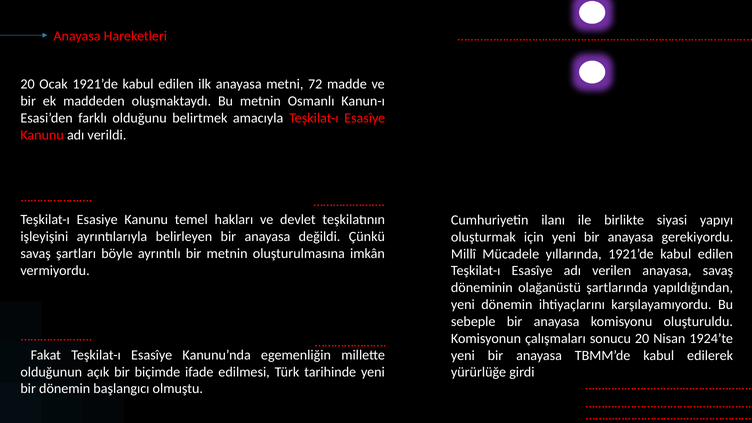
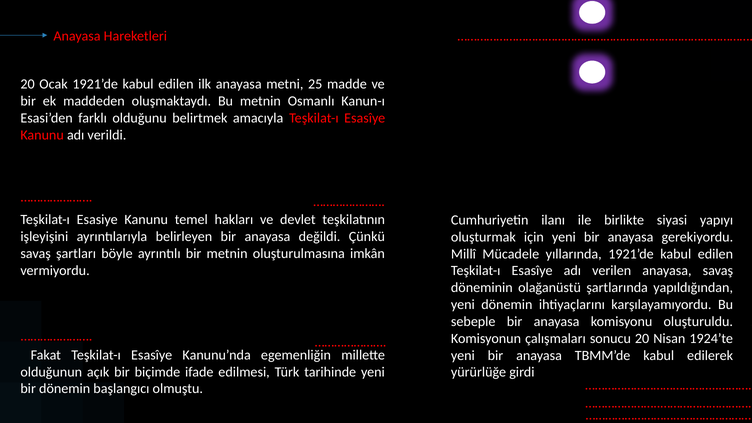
72: 72 -> 25 (315, 84)
